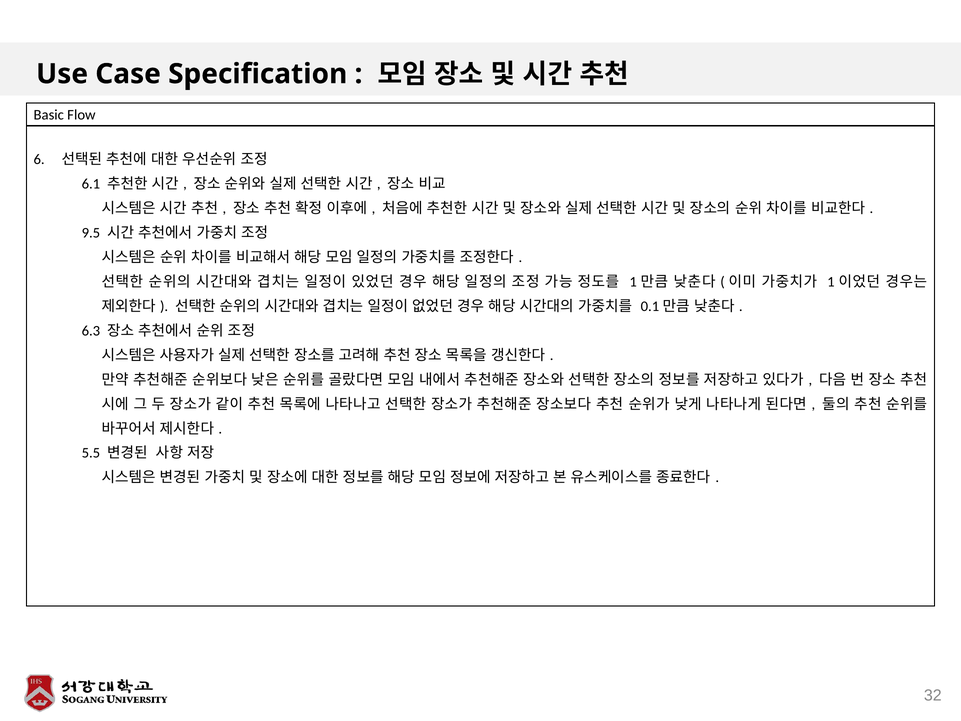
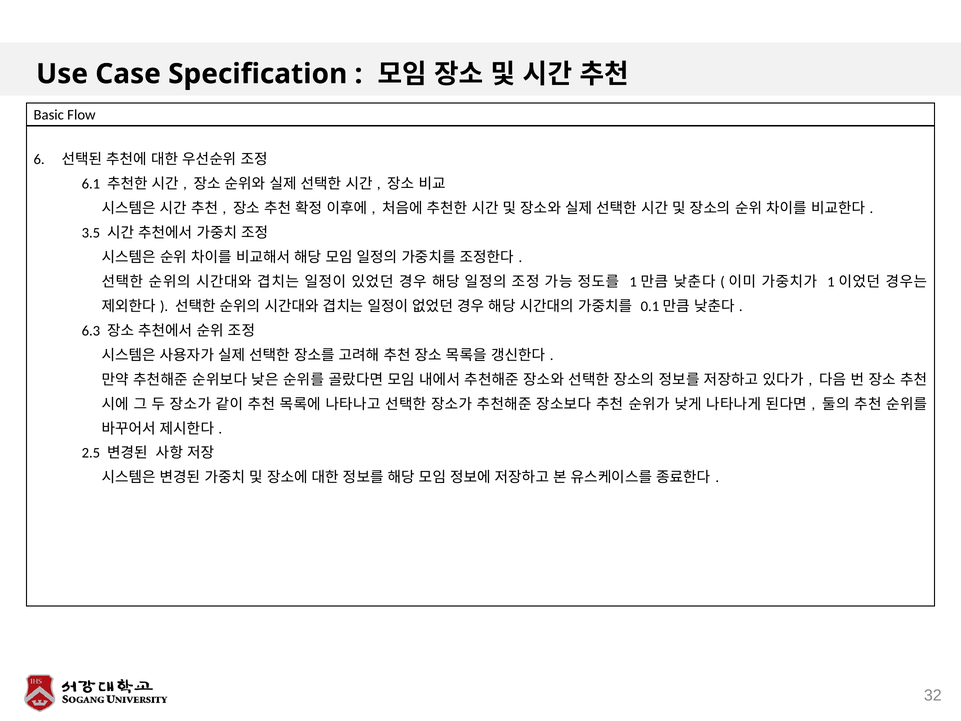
9.5: 9.5 -> 3.5 (91, 233)
5.5: 5.5 -> 2.5 (91, 453)
